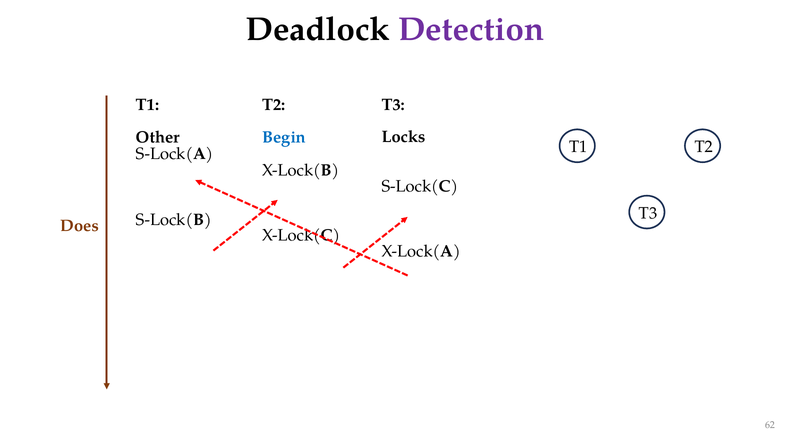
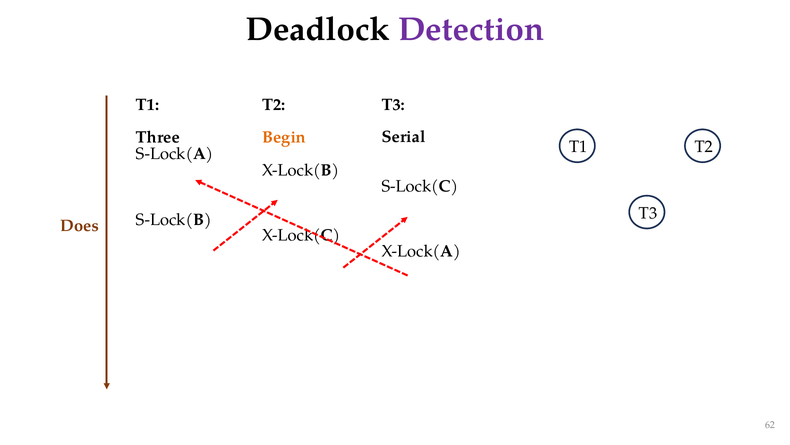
Locks: Locks -> Serial (404, 137)
Other: Other -> Three (158, 137)
Begin colour: blue -> orange (284, 137)
